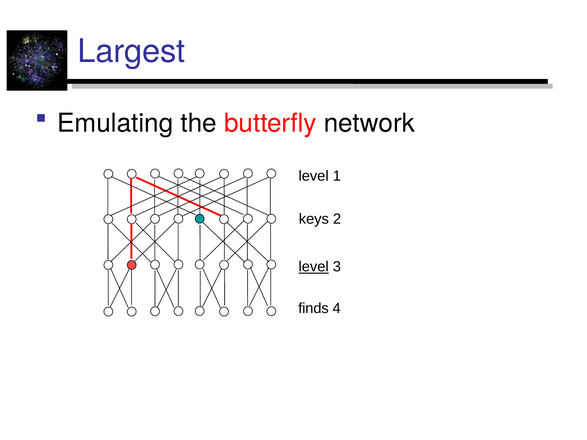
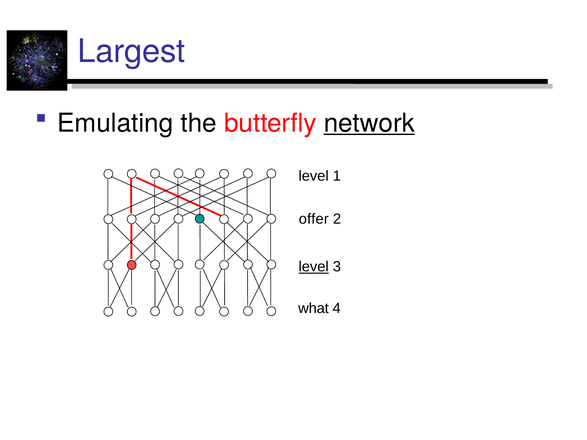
network underline: none -> present (369, 123)
keys: keys -> offer (314, 219)
finds: finds -> what (313, 309)
